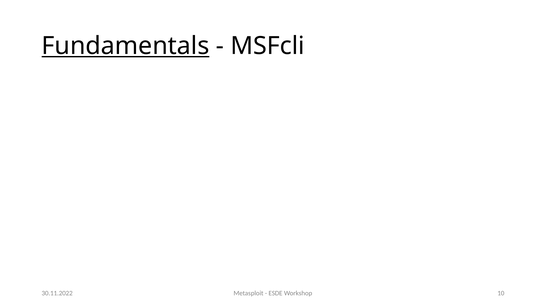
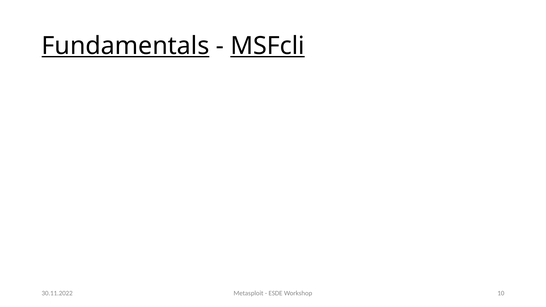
MSFcli underline: none -> present (268, 46)
